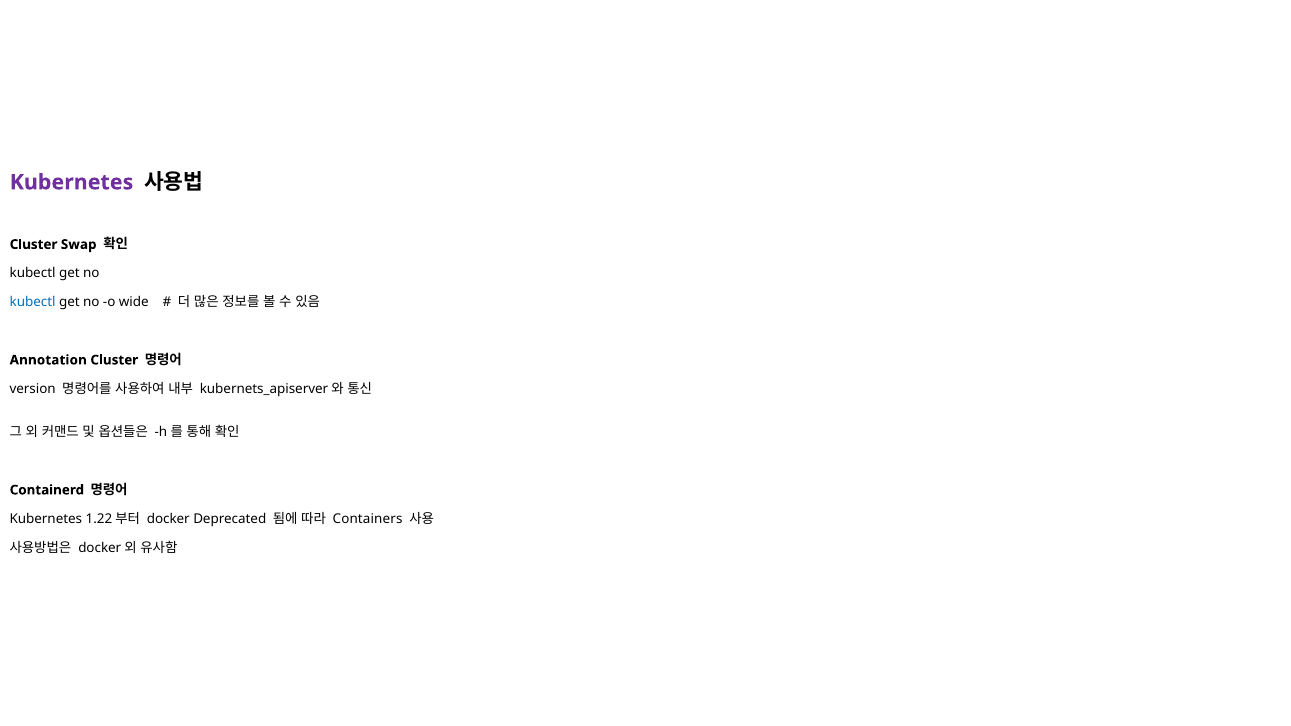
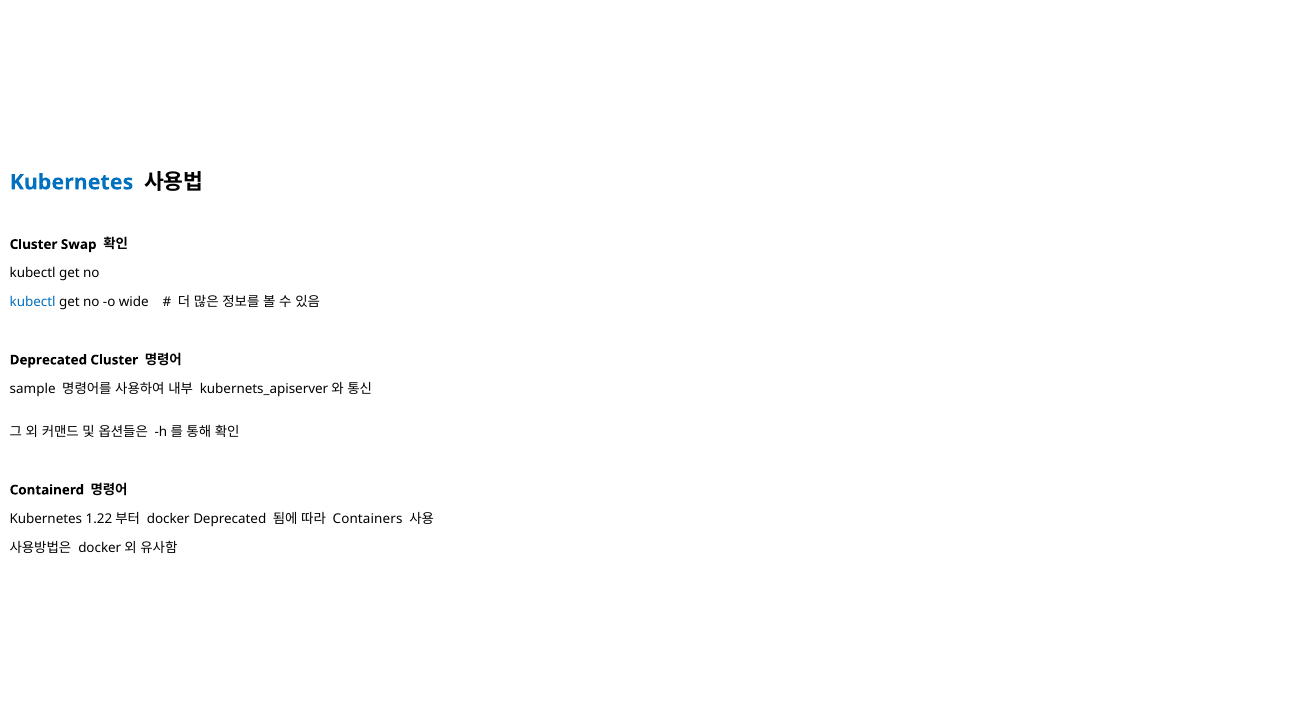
Kubernetes colour: purple -> blue (72, 182)
Annotation: Annotation -> Deprecated (48, 360)
version: version -> sample (33, 389)
